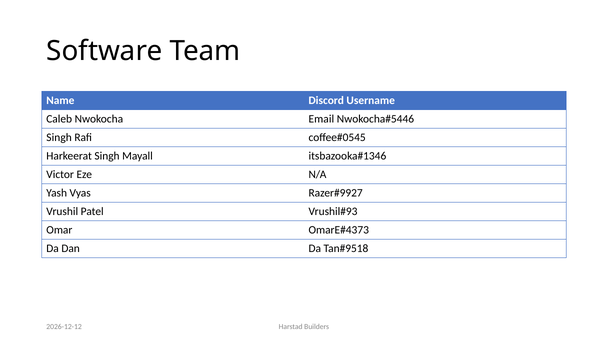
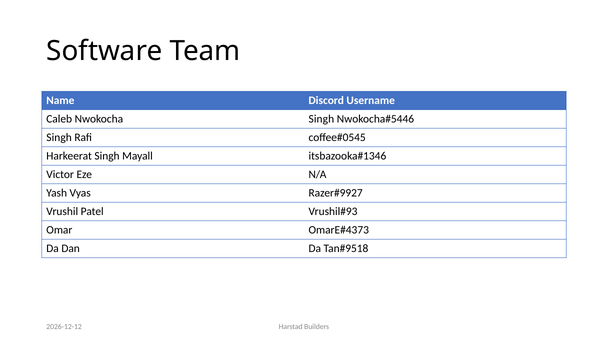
Nwokocha Email: Email -> Singh (321, 119)
